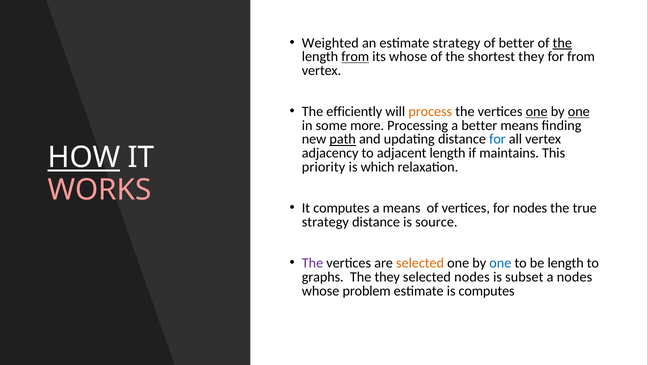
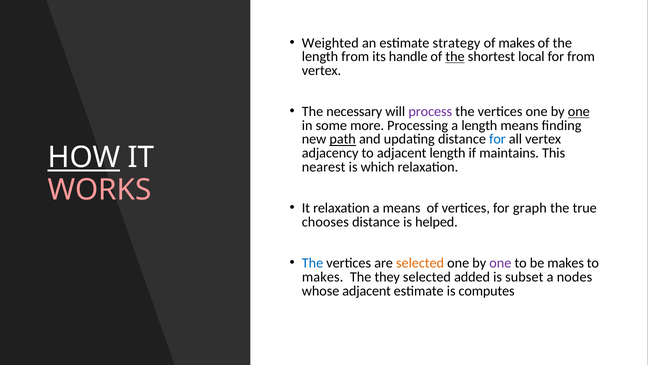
of better: better -> makes (517, 43)
the underline: present -> none (562, 43)
from underline: present -> none (355, 57)
its whose: whose -> handle (408, 57)
the underline: none -> present (455, 57)
shortest they: they -> local (531, 57)
efficiently: efficiently -> necessary (354, 112)
process colour: orange -> purple (430, 112)
one underline: present -> none (537, 112)
a better: better -> length (479, 125)
priority: priority -> nearest (324, 167)
It computes: computes -> relaxation (341, 208)
for nodes: nodes -> graph (530, 208)
strategy: strategy -> chooses (325, 222)
source: source -> helped (436, 222)
The colour: purple -> blue (312, 263)
one colour: blue -> purple (500, 263)
be length: length -> makes (566, 263)
graphs: graphs -> makes (323, 277)
selected nodes: nodes -> added (472, 277)
whose problem: problem -> adjacent (367, 290)
